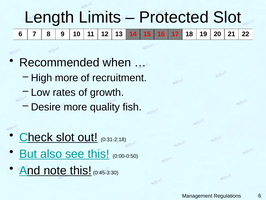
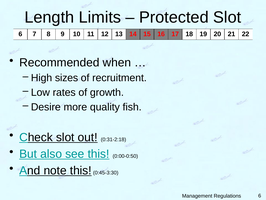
High more: more -> sizes (67, 78)
